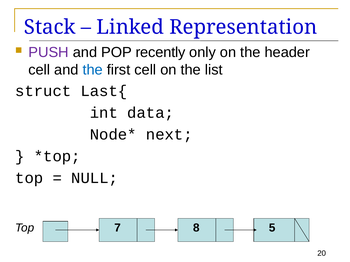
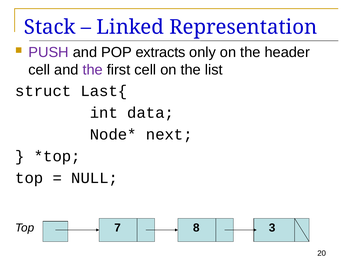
recently: recently -> extracts (161, 52)
the colour: blue -> purple (93, 70)
5: 5 -> 3 (272, 228)
